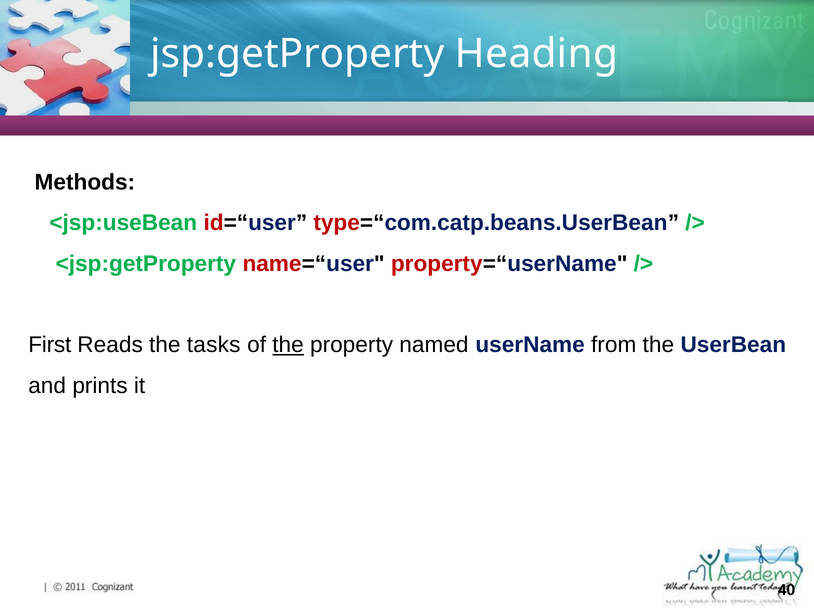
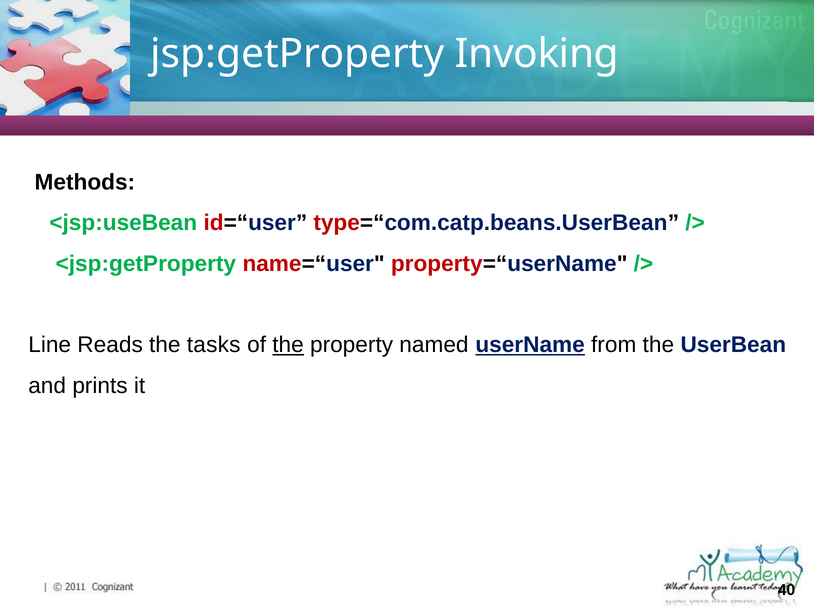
Heading: Heading -> Invoking (537, 54)
First: First -> Line (50, 345)
userName underline: none -> present (530, 345)
